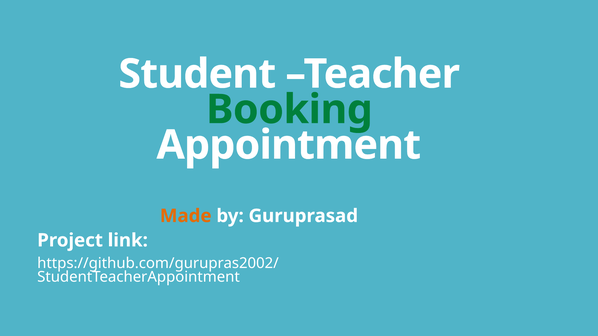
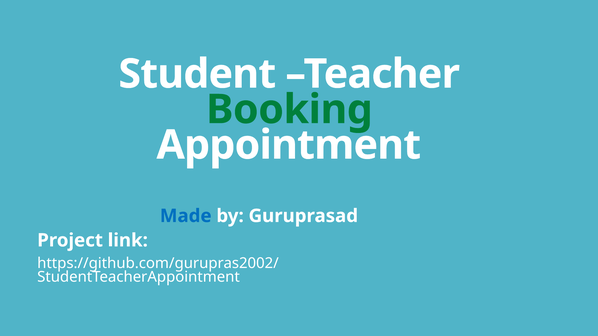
Made colour: orange -> blue (186, 216)
